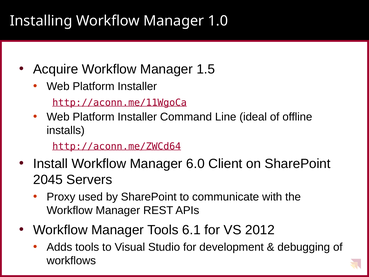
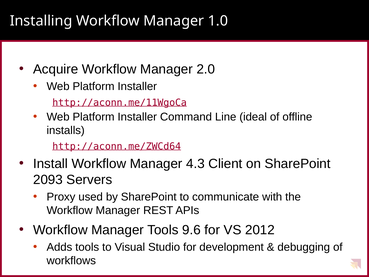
1.5: 1.5 -> 2.0 (206, 69)
6.0: 6.0 -> 4.3 (195, 163)
2045: 2045 -> 2093 (48, 179)
6.1: 6.1 -> 9.6 (191, 230)
